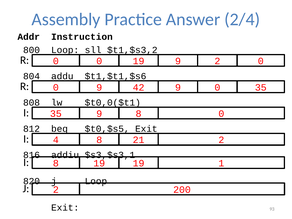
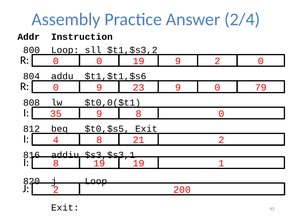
42: 42 -> 23 (139, 87)
0 35: 35 -> 79 (261, 87)
